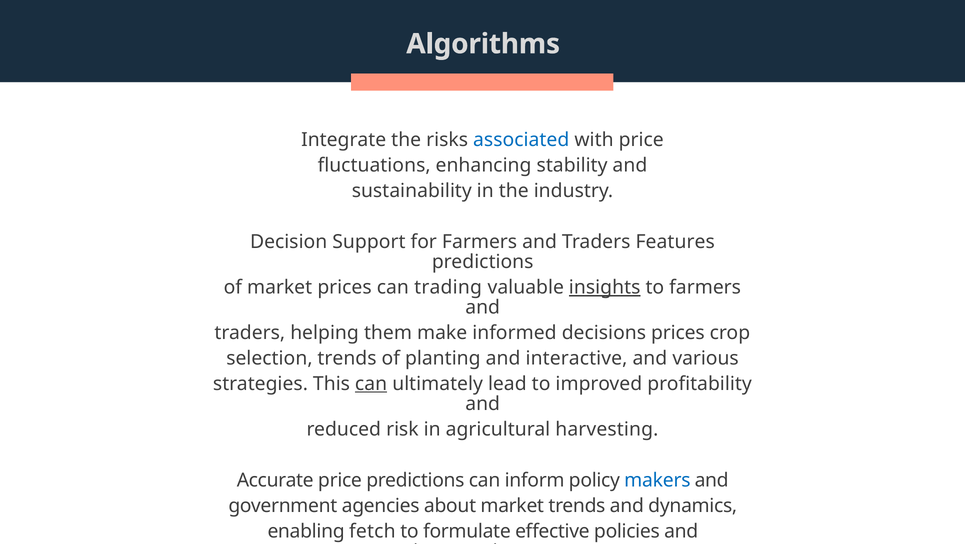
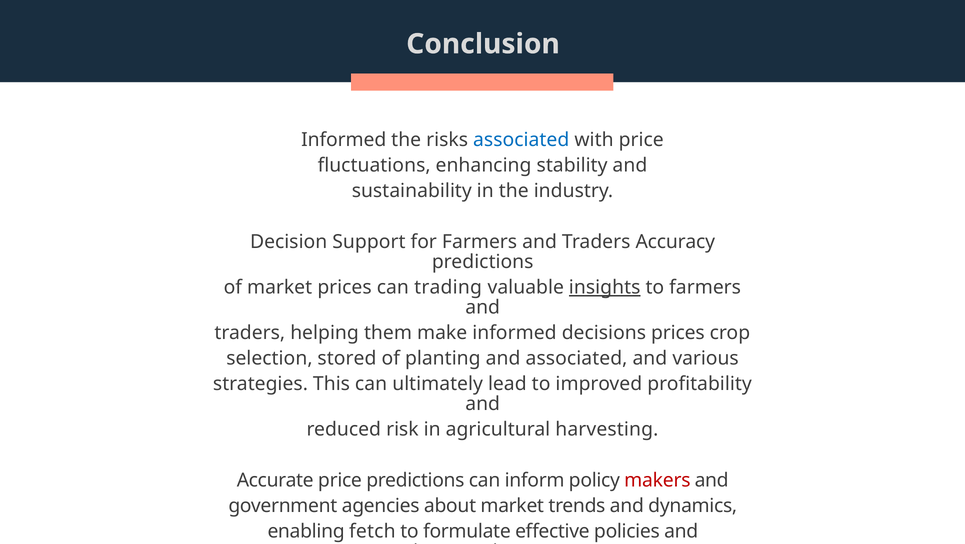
Algorithms: Algorithms -> Conclusion (483, 44)
Integrate: Integrate -> Informed (344, 140)
Features: Features -> Accuracy (675, 242)
selection trends: trends -> stored (347, 358)
and interactive: interactive -> associated (577, 358)
can underline: present -> none (371, 384)
makers colour: blue -> red (657, 480)
